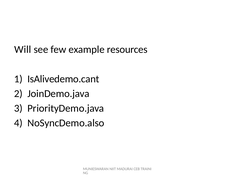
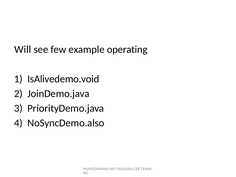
resources: resources -> operating (127, 50)
IsAlivedemo.cant: IsAlivedemo.cant -> IsAlivedemo.void (63, 79)
